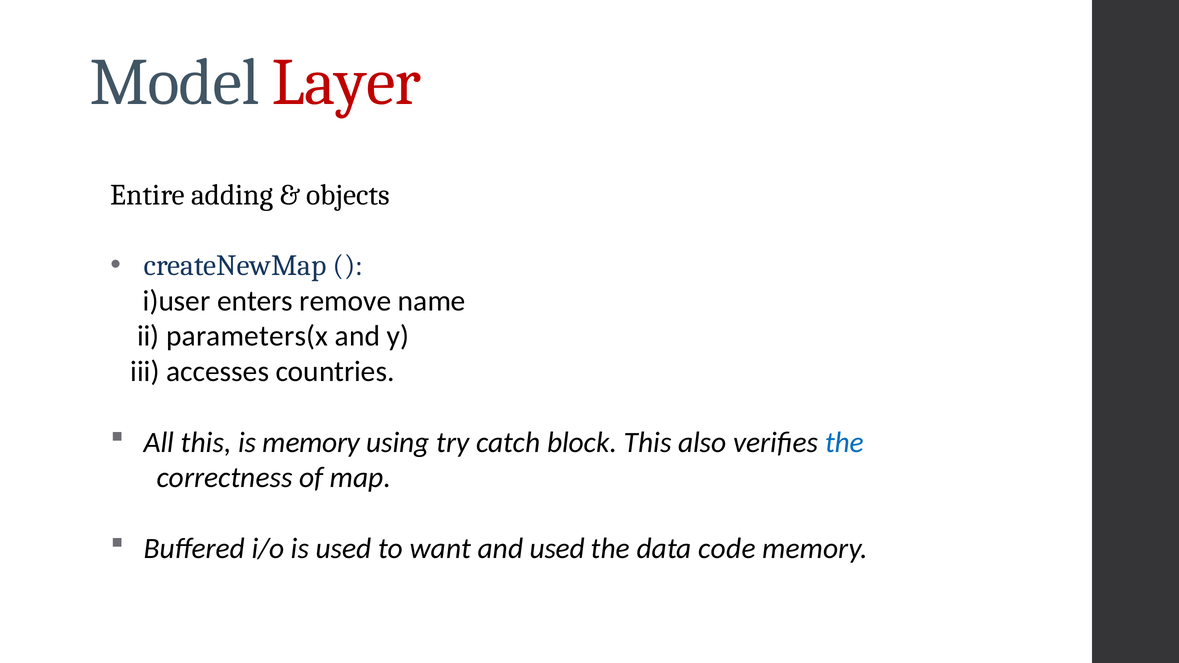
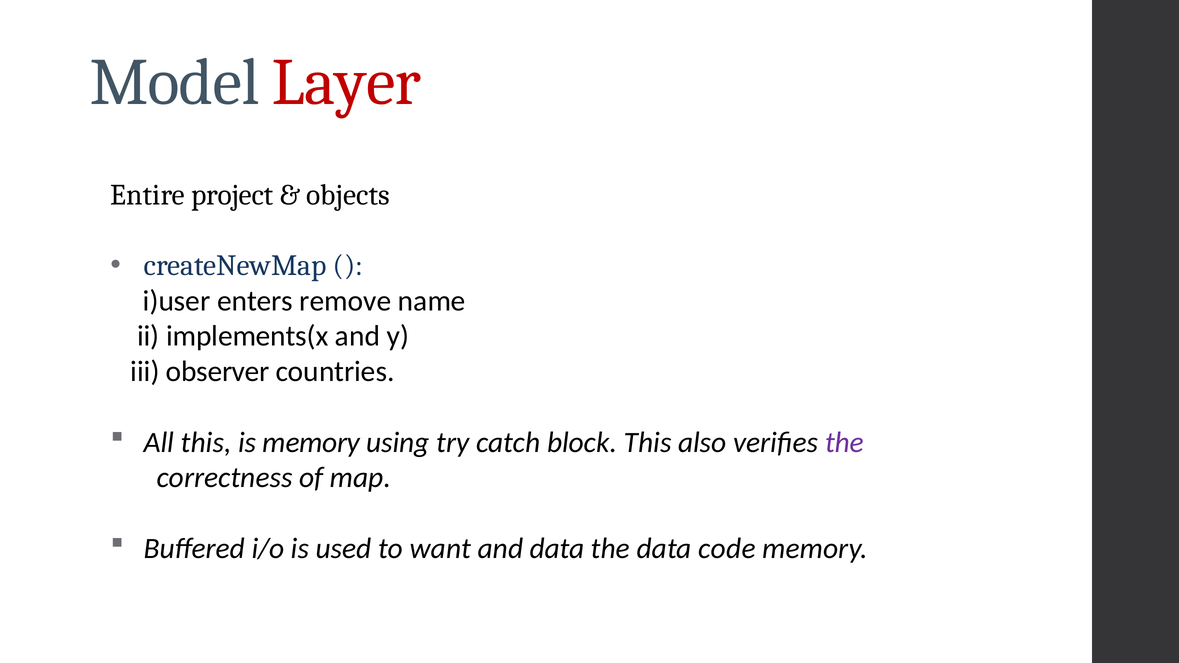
adding: adding -> project (232, 195)
parameters(x: parameters(x -> implements(x (247, 336)
accesses: accesses -> observer (218, 372)
the colour: blue -> purple (845, 442)
and used: used -> data (557, 549)
